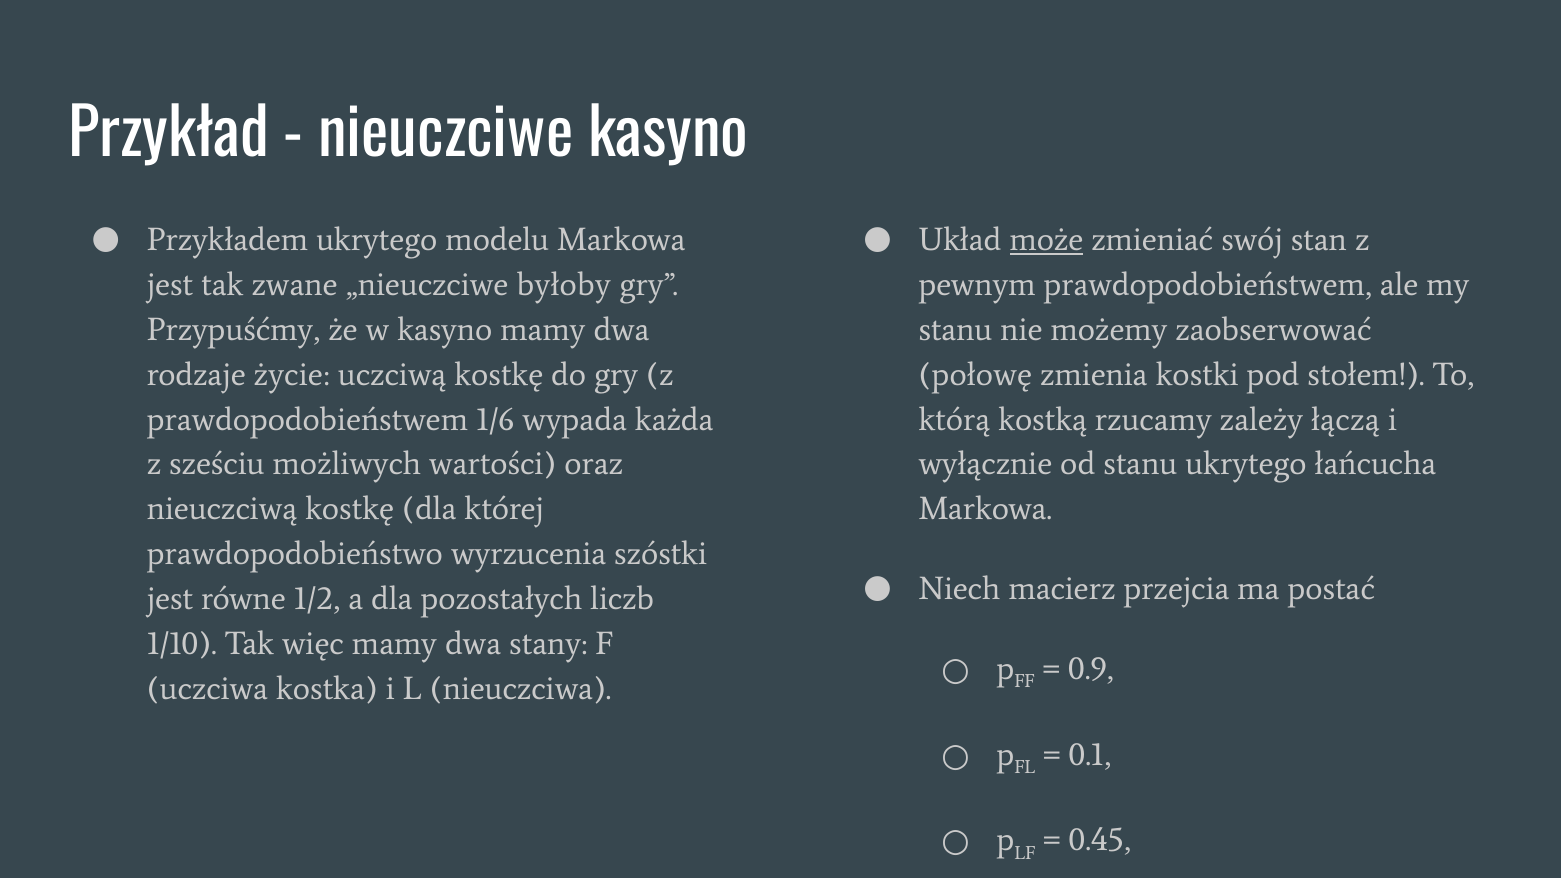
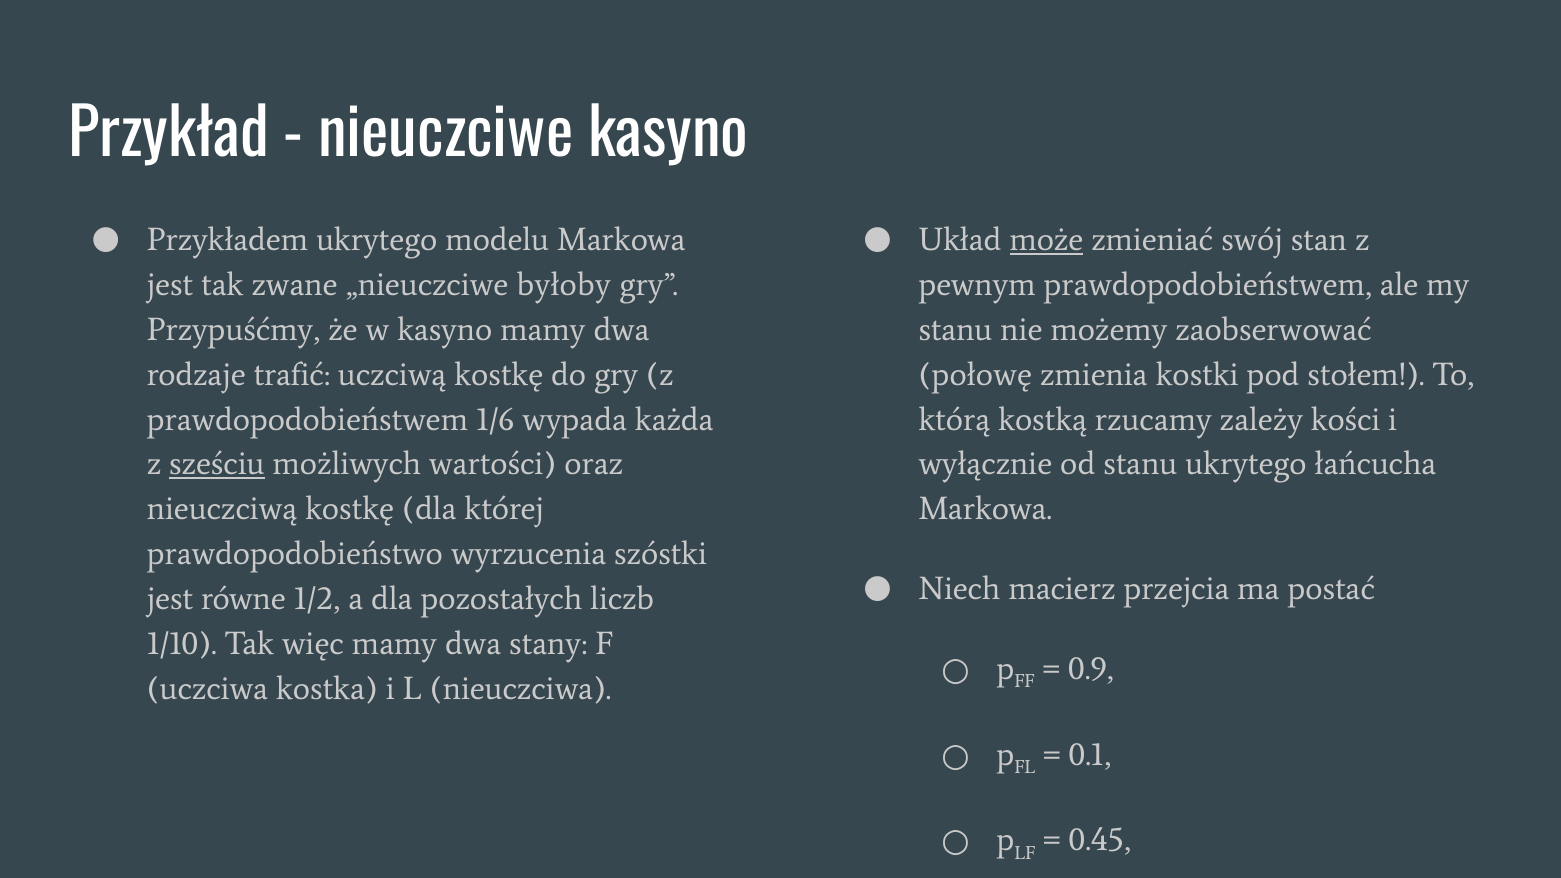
życie: życie -> trafić (292, 375)
łączą: łączą -> kości (1346, 419)
sześciu underline: none -> present (217, 464)
